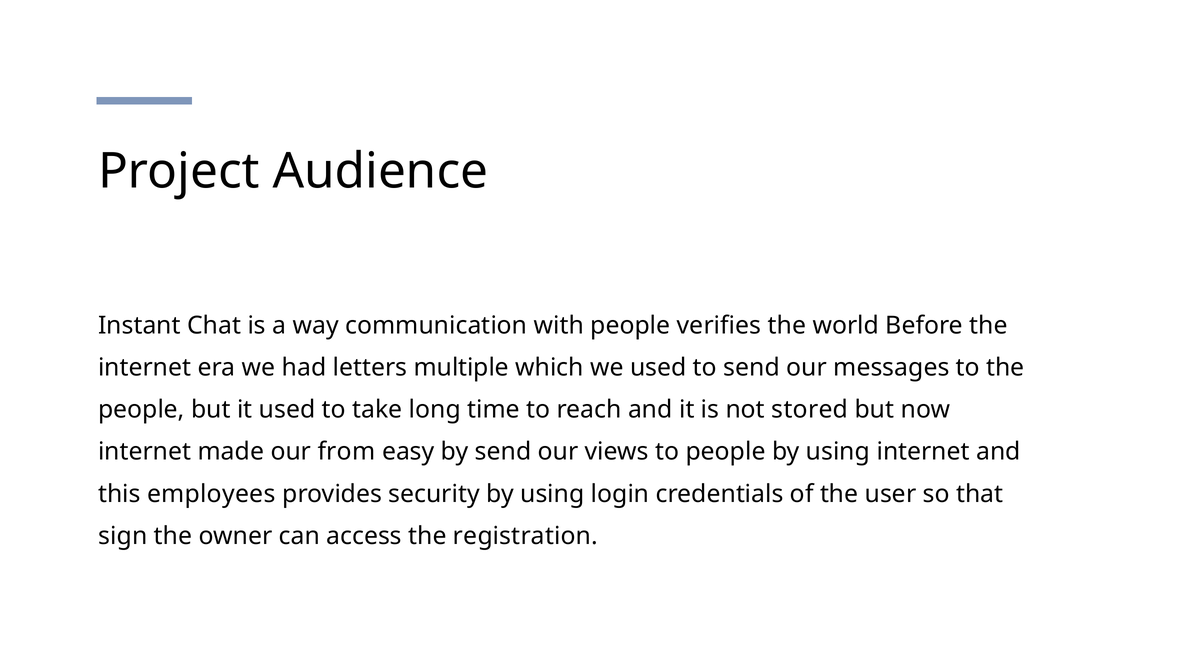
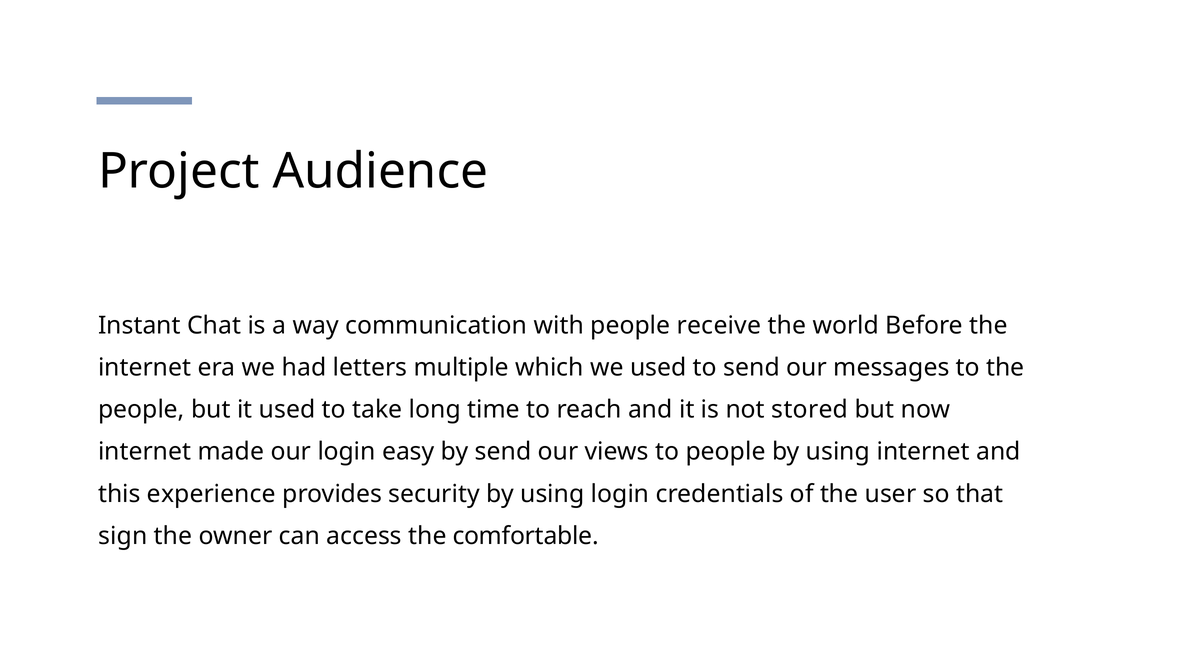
verifies: verifies -> receive (719, 325)
our from: from -> login (347, 452)
employees: employees -> experience (211, 494)
registration: registration -> comfortable (526, 536)
